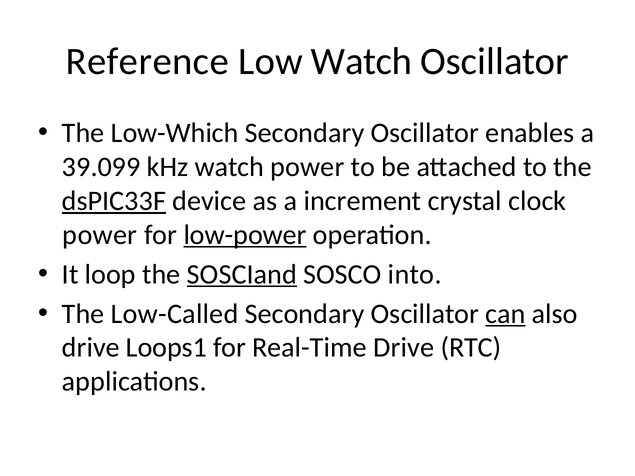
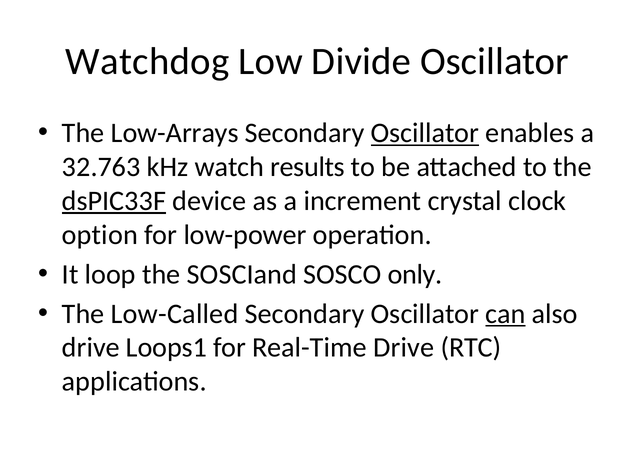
Reference: Reference -> Watchdog (147, 61)
Low Watch: Watch -> Divide (361, 61)
Low-Which: Low-Which -> Low-Arrays (175, 133)
Oscillator underline: none -> present (425, 133)
39.099: 39.099 -> 32.763 (101, 167)
watch power: power -> results (308, 167)
power: power -> option (100, 235)
low-power underline: present -> none (245, 235)
SOSCIand underline: present -> none (242, 274)
into: into -> only (415, 274)
